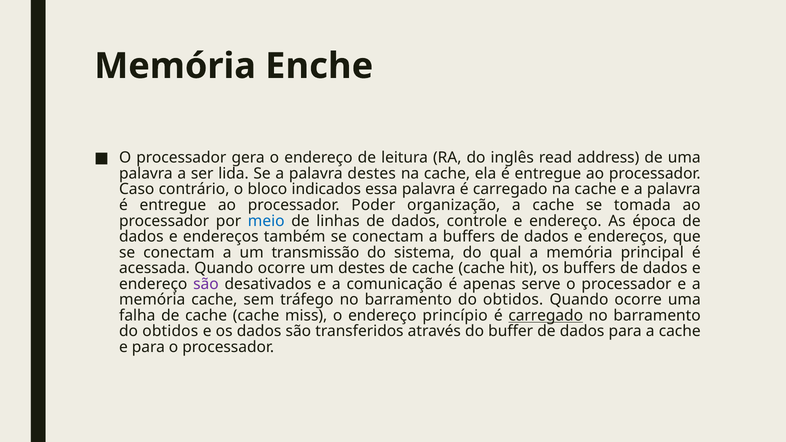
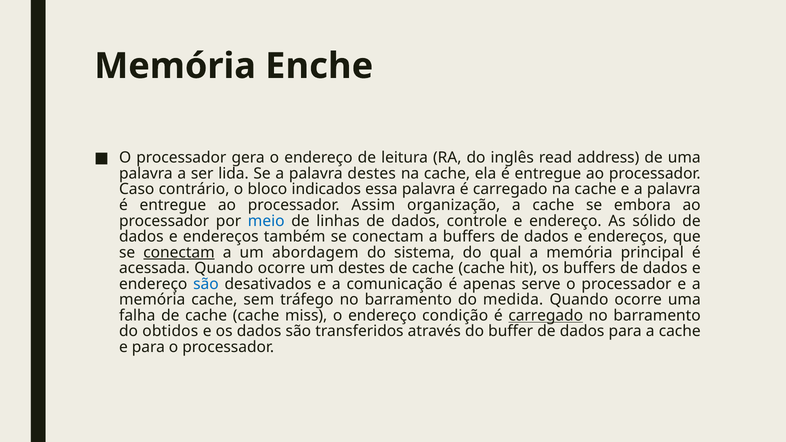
Poder: Poder -> Assim (373, 205)
tomada: tomada -> embora (642, 205)
época: época -> sólido (654, 221)
conectam underline: none -> present (179, 253)
transmissão: transmissão -> abordagem (315, 253)
são colour: purple -> blue (206, 284)
obtidos: obtidos -> medida (513, 300)
princípio: princípio -> condição (455, 316)
